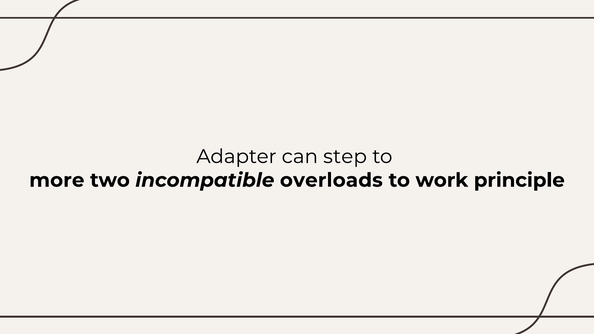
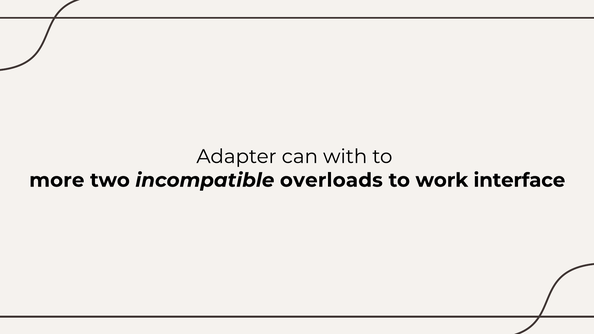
step: step -> with (345, 157)
principle: principle -> interface (519, 180)
